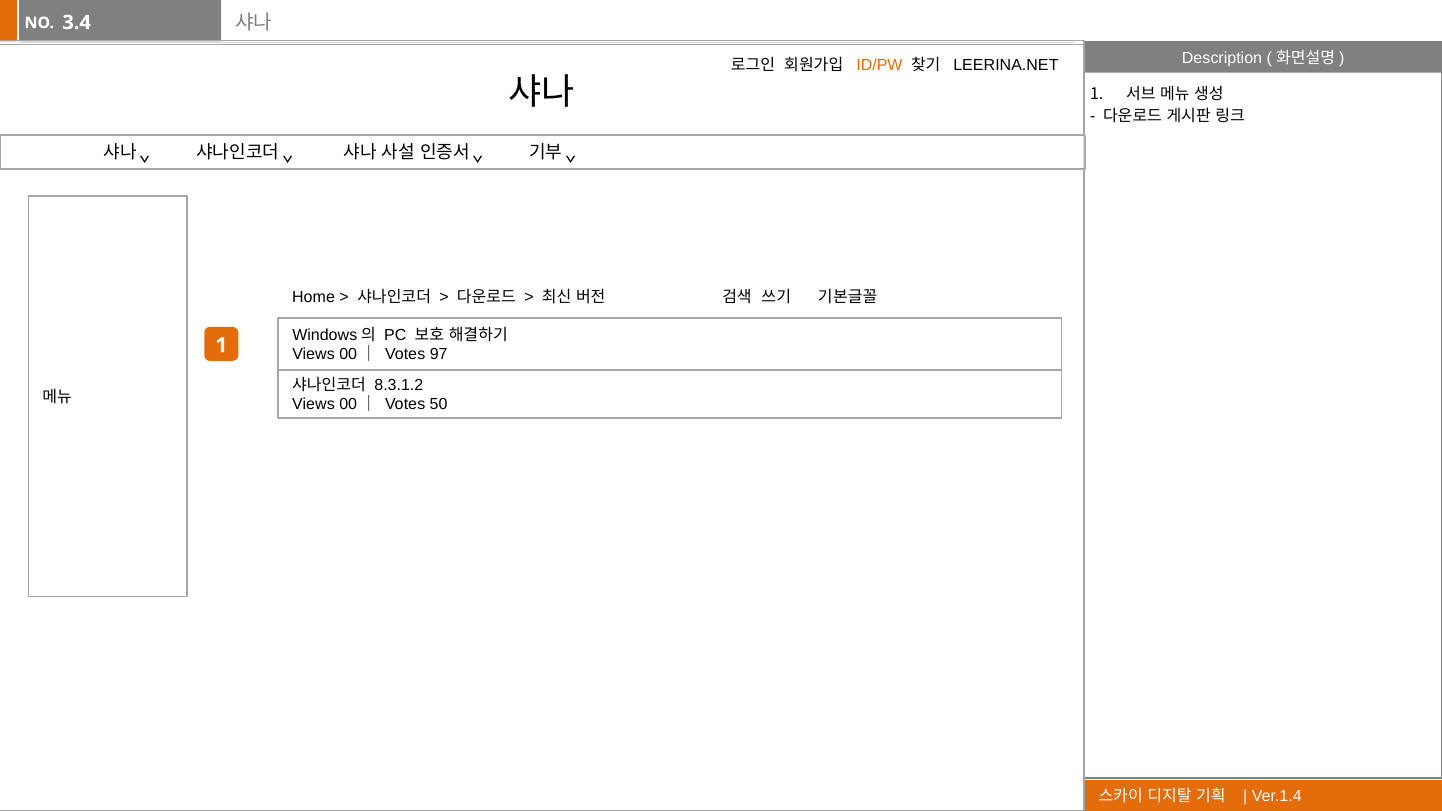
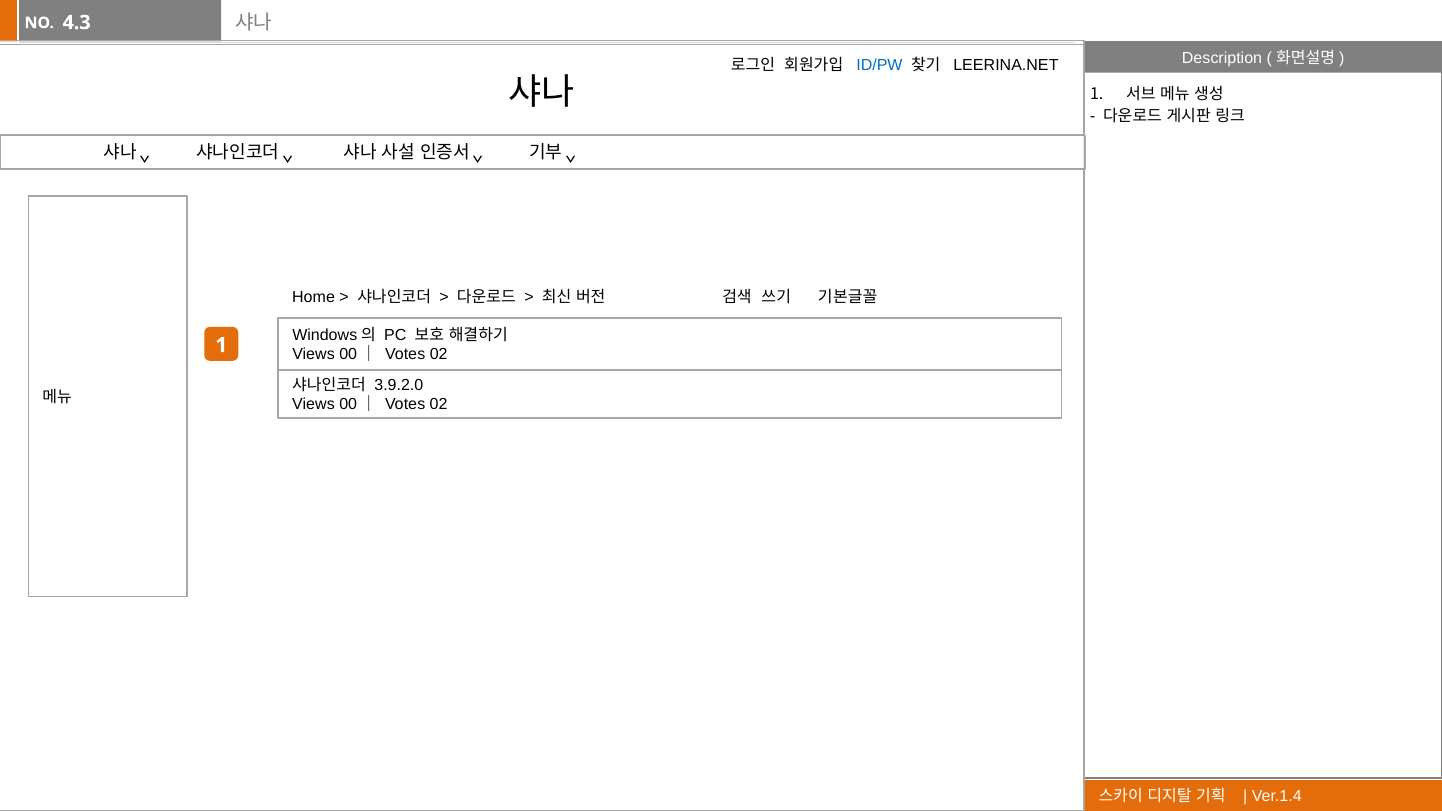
3.4: 3.4 -> 4.3 (77, 23)
ID/PW colour: orange -> blue (879, 66)
97: 97 -> 02 (439, 355)
8.3.1.2: 8.3.1.2 -> 3.9.2.0 (399, 386)
50: 50 -> 02 (439, 405)
